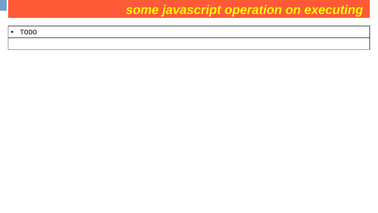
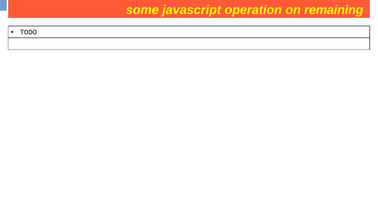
executing: executing -> remaining (334, 10)
